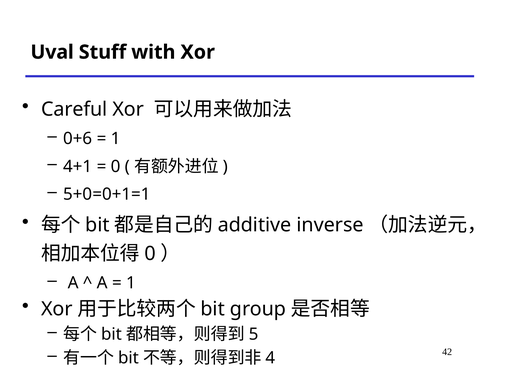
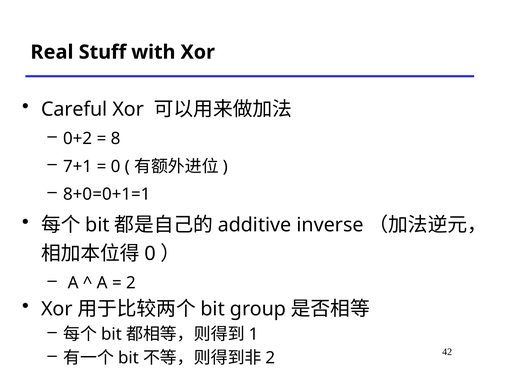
Uval: Uval -> Real (52, 52)
0+6: 0+6 -> 0+2 (78, 139)
1: 1 -> 8 (116, 139)
4+1: 4+1 -> 7+1 (78, 166)
5+0=0+1=1: 5+0=0+1=1 -> 8+0=0+1=1 (107, 194)
1: 1 -> 2 (131, 283)
5: 5 -> 1 (254, 334)
4: 4 -> 2 (270, 358)
